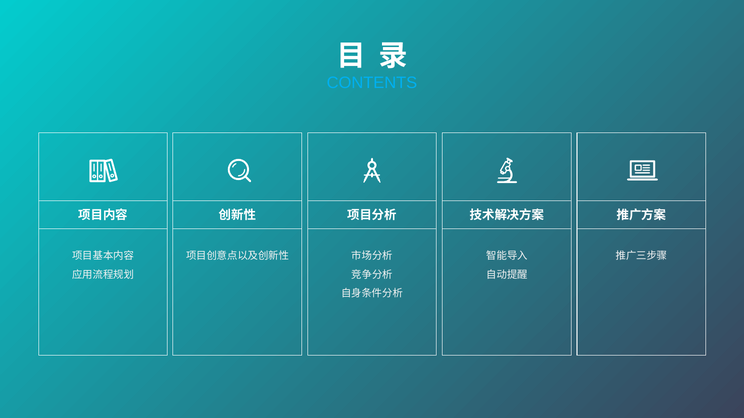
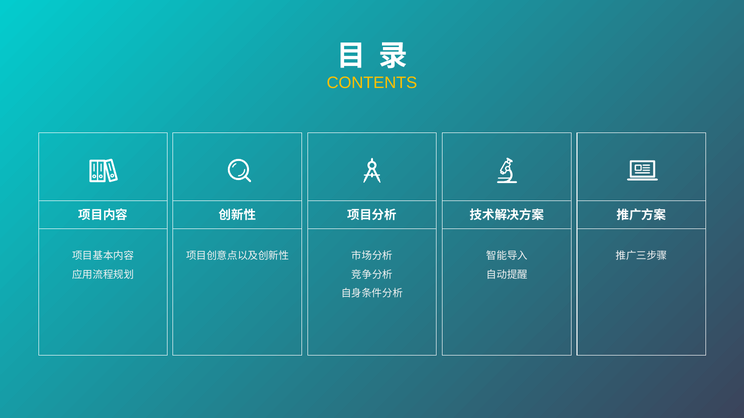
CONTENTS colour: light blue -> yellow (372, 83)
